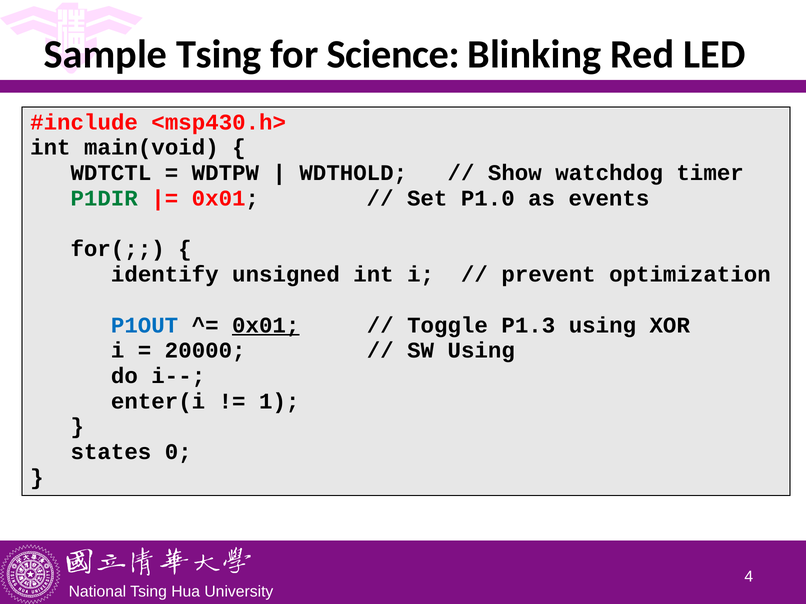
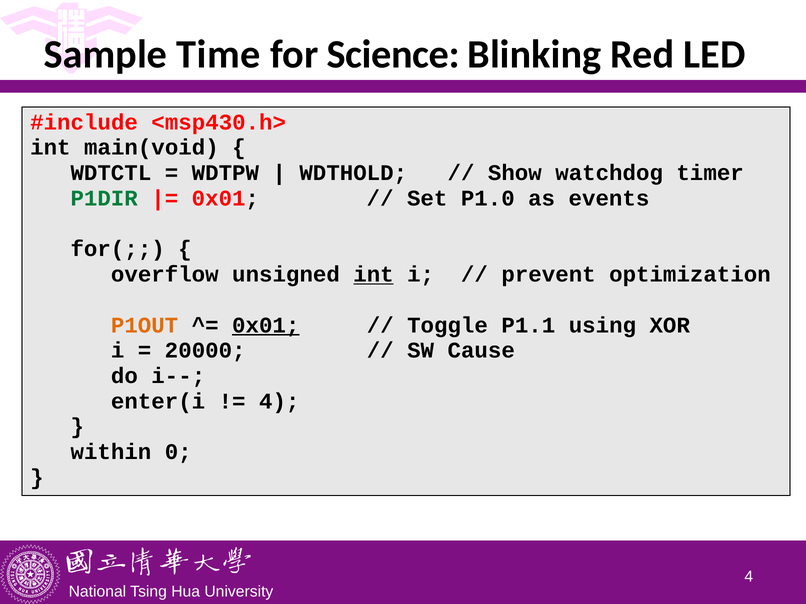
Sample Tsing: Tsing -> Time (219, 54)
identify: identify -> overflow (165, 275)
int underline: none -> present (373, 275)
P1OUT colour: blue -> orange (145, 325)
P1.3: P1.3 -> P1.1 (528, 325)
SW Using: Using -> Cause (481, 351)
1: 1 -> 4 (279, 402)
states: states -> within (111, 452)
